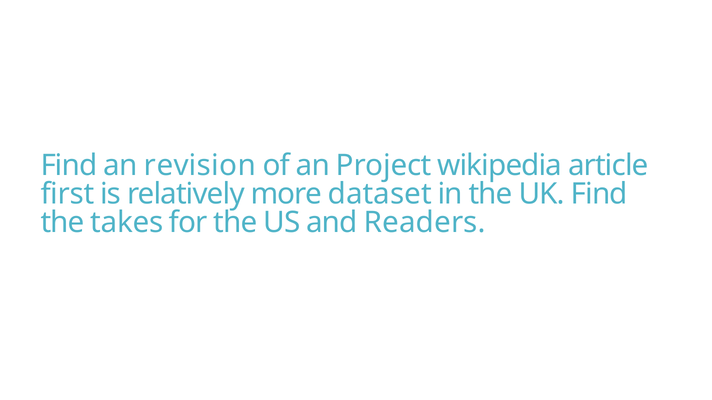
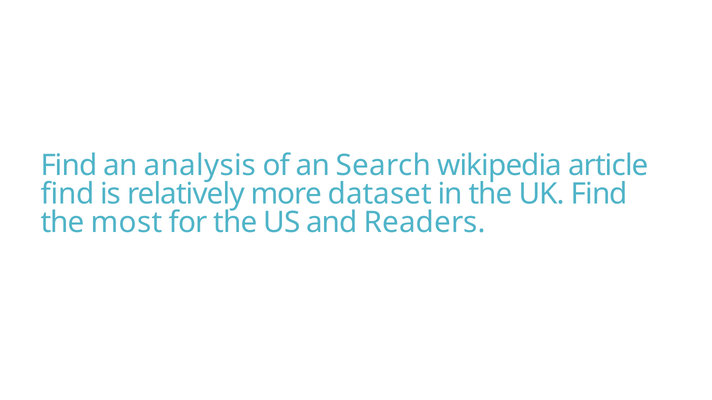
revision: revision -> analysis (200, 166)
Project: Project -> Search (384, 166)
first: first -> find (67, 194)
takes: takes -> most (127, 223)
